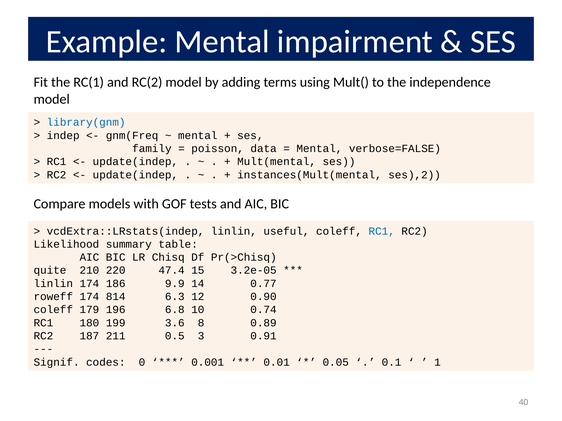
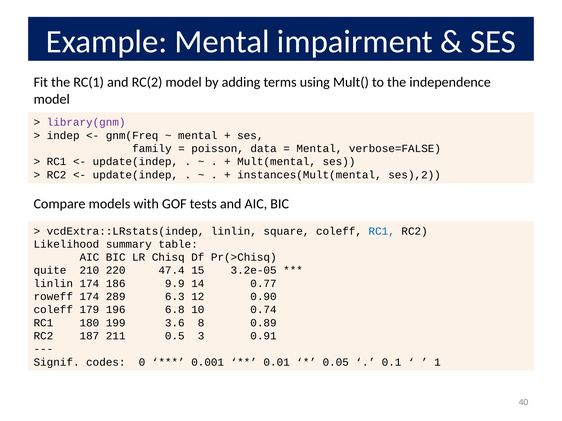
library(gnm colour: blue -> purple (86, 122)
useful: useful -> square (286, 231)
814: 814 -> 289 (116, 297)
